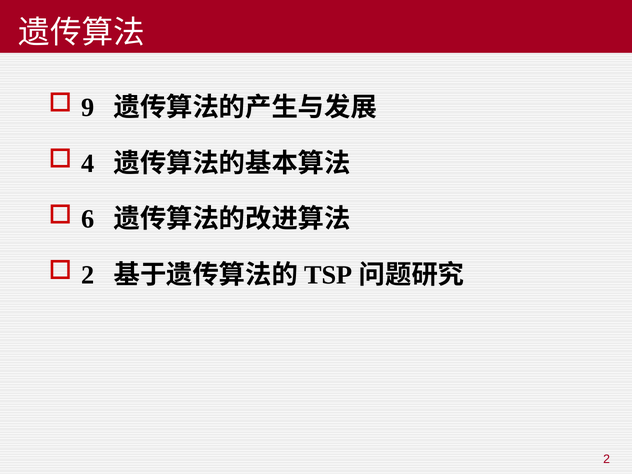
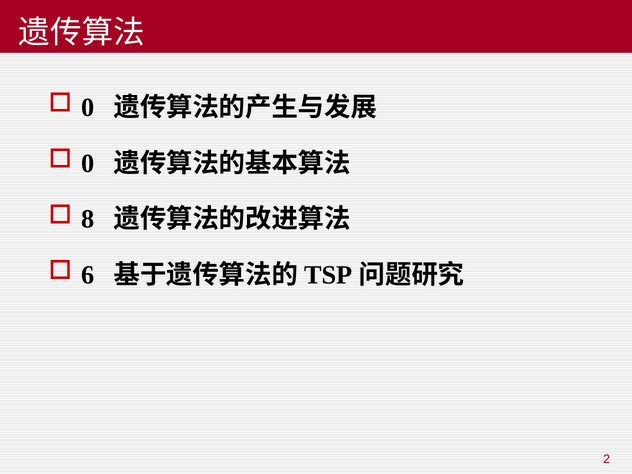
9: 9 -> 0 (88, 108)
4: 4 -> 0 (88, 163)
6: 6 -> 8 (88, 219)
2: 2 -> 6 (88, 275)
